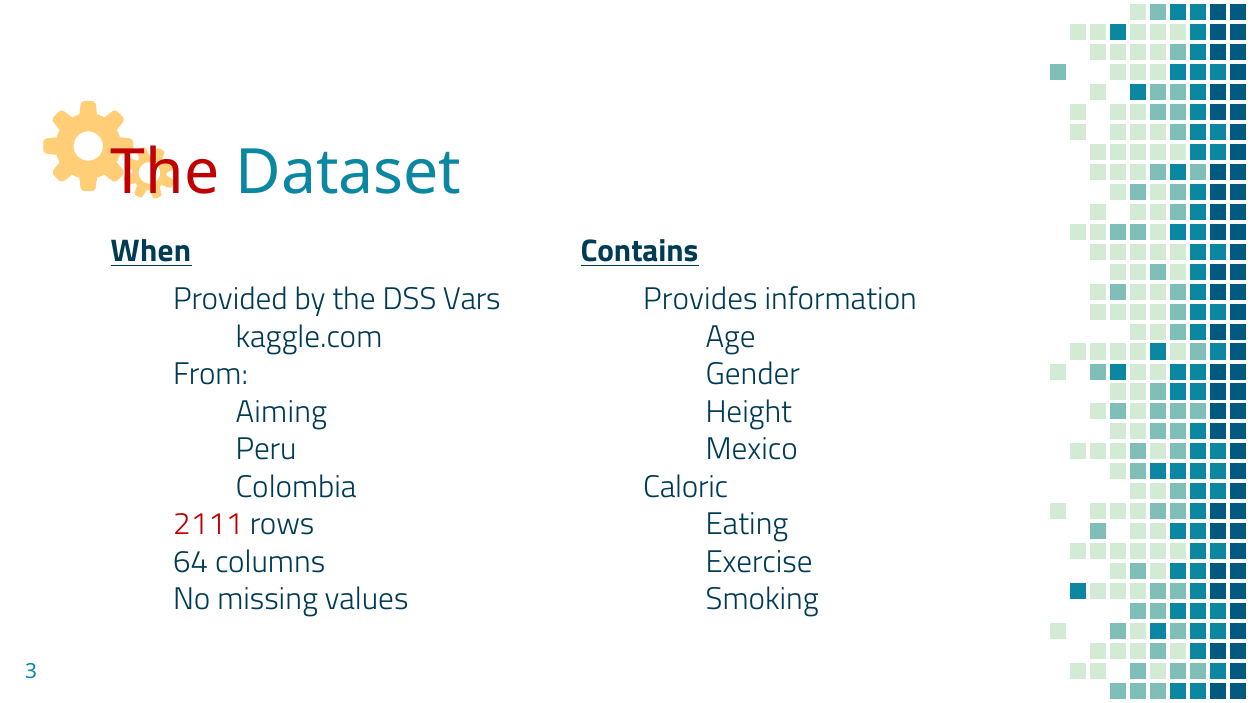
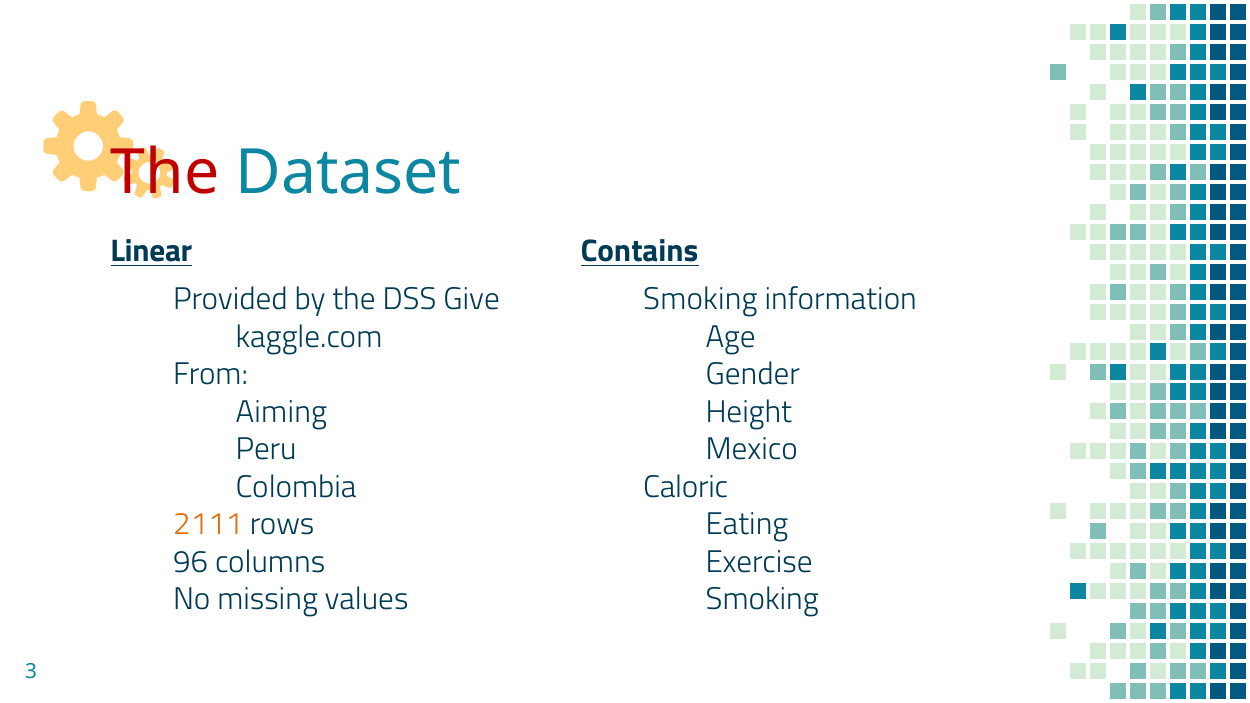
When: When -> Linear (151, 252)
Vars: Vars -> Give (472, 300)
Provides: Provides -> Smoking (700, 300)
2111 colour: red -> orange (208, 525)
64: 64 -> 96 (191, 562)
